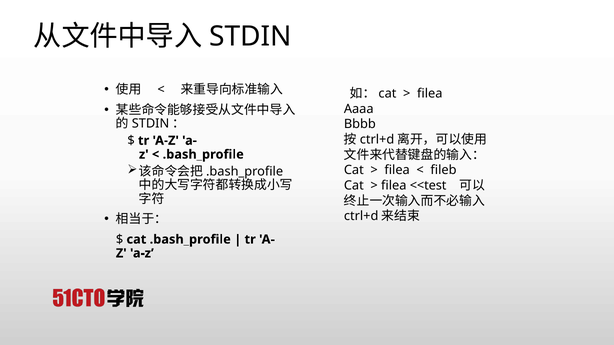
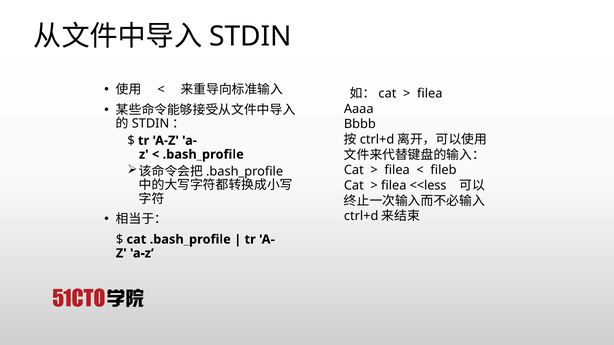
<<test: <<test -> <<less (428, 186)
